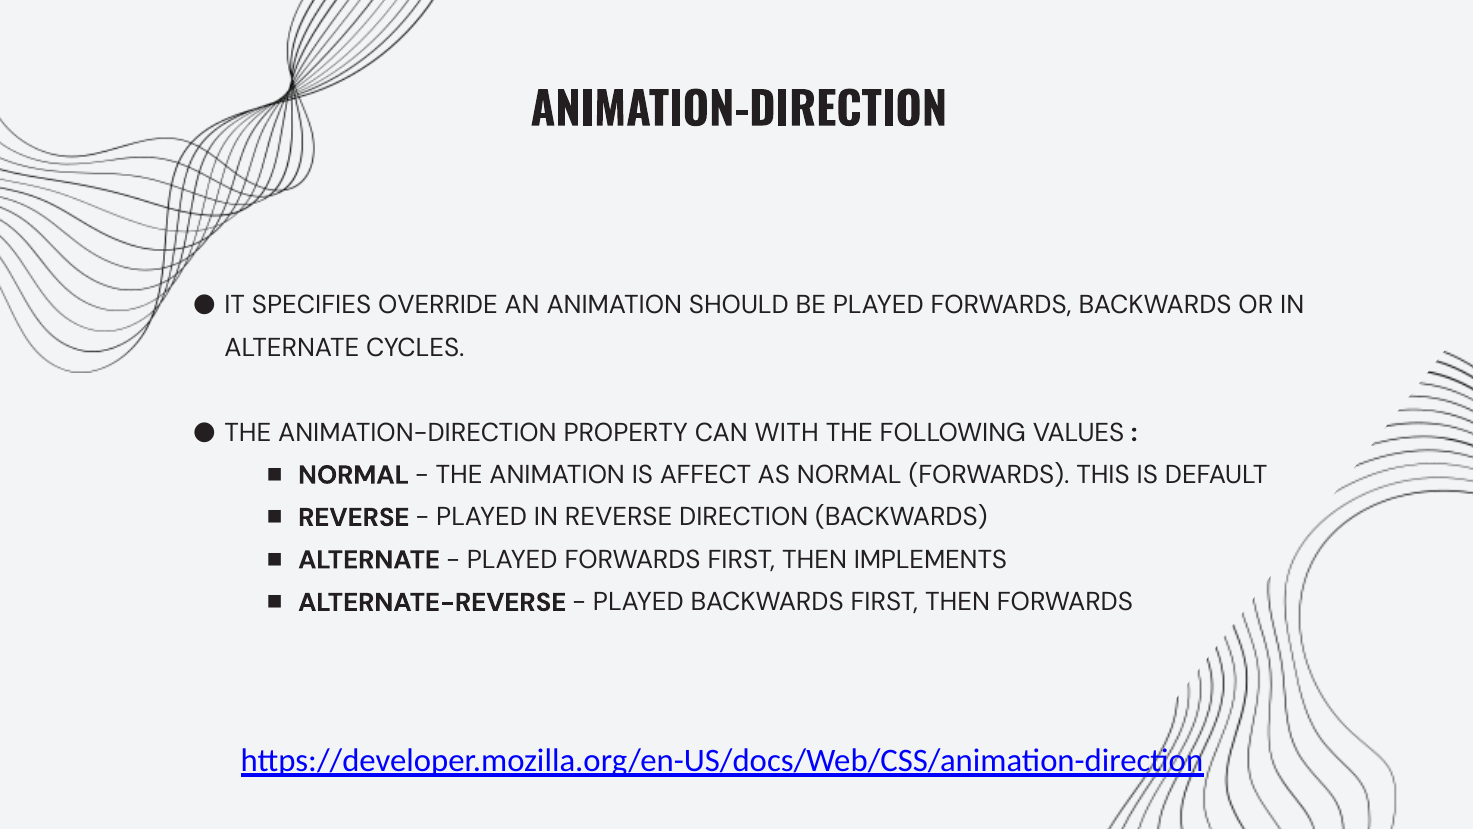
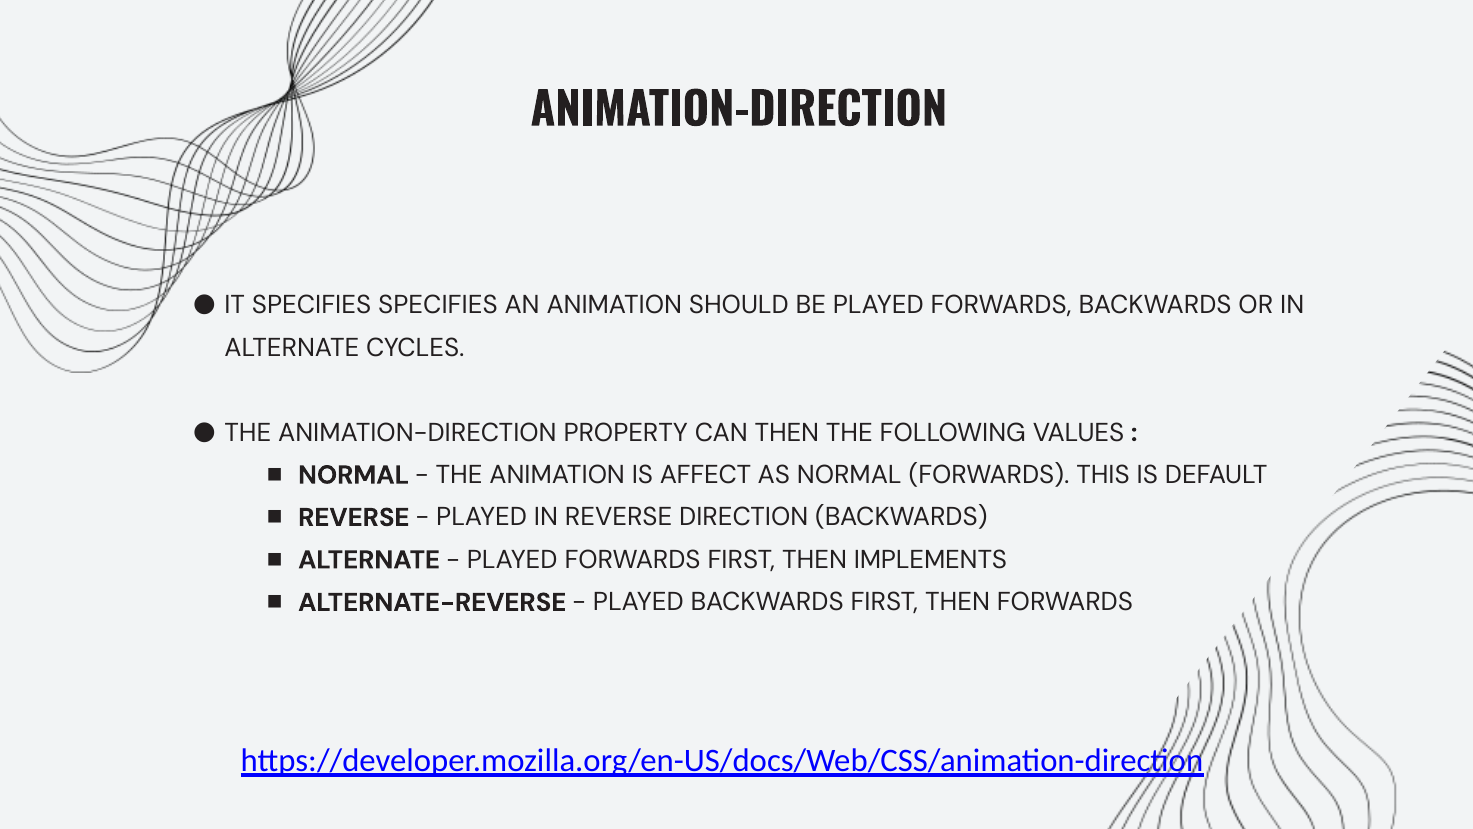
SPECIFIES OVERRIDE: OVERRIDE -> SPECIFIES (438, 305)
CAN WITH: WITH -> THEN (787, 432)
